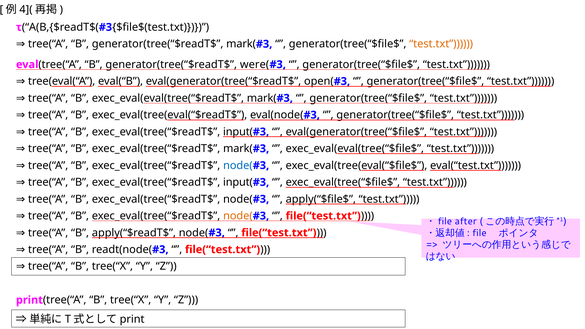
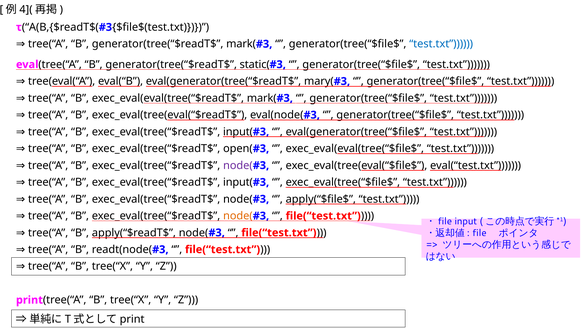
test.txt colour: orange -> blue (441, 44)
were(: were( -> static( (255, 65)
open(: open( -> mary( (319, 81)
exec_eval(tree(“$readT$ mark(: mark( -> open( (238, 149)
node( colour: blue -> purple (238, 165)
after: after -> input (466, 221)
